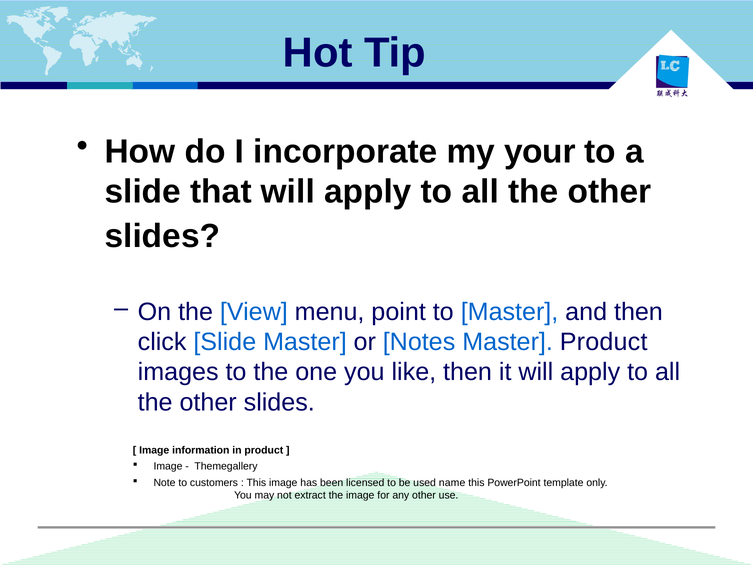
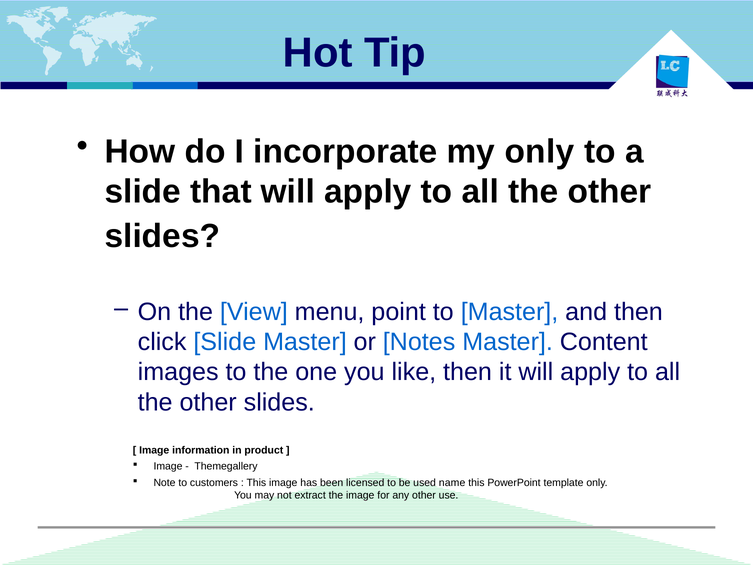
my your: your -> only (539, 152)
Master Product: Product -> Content (604, 342)
